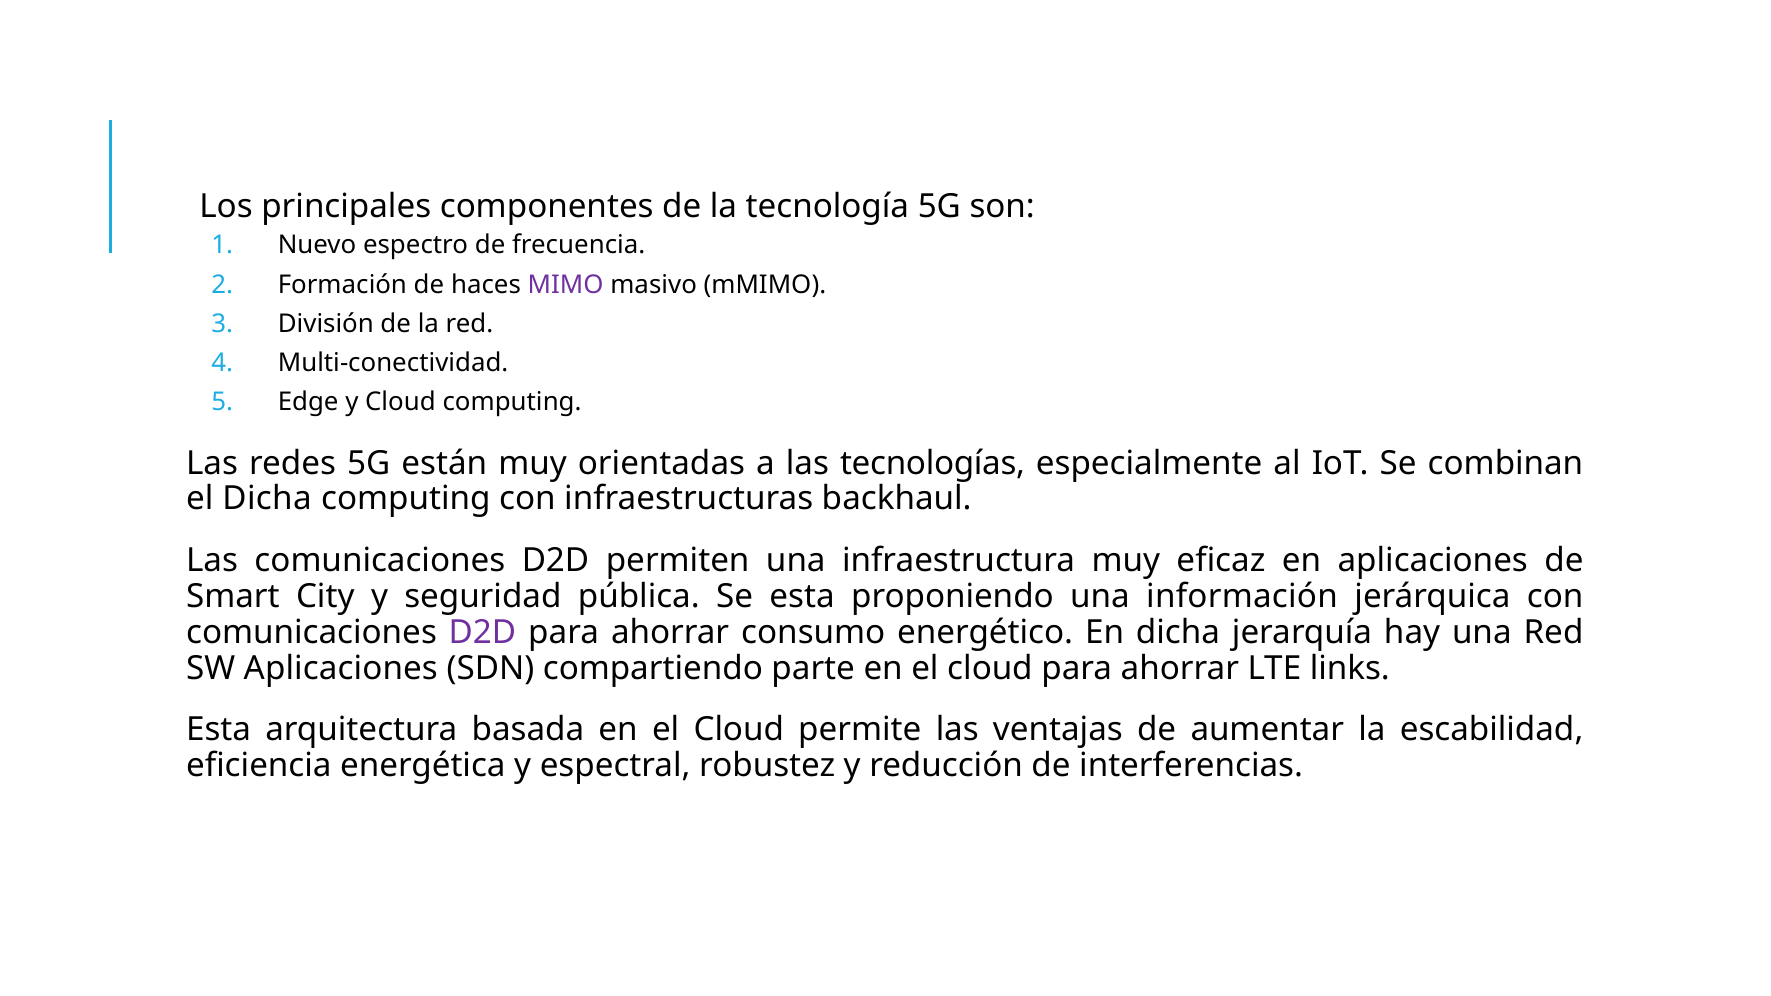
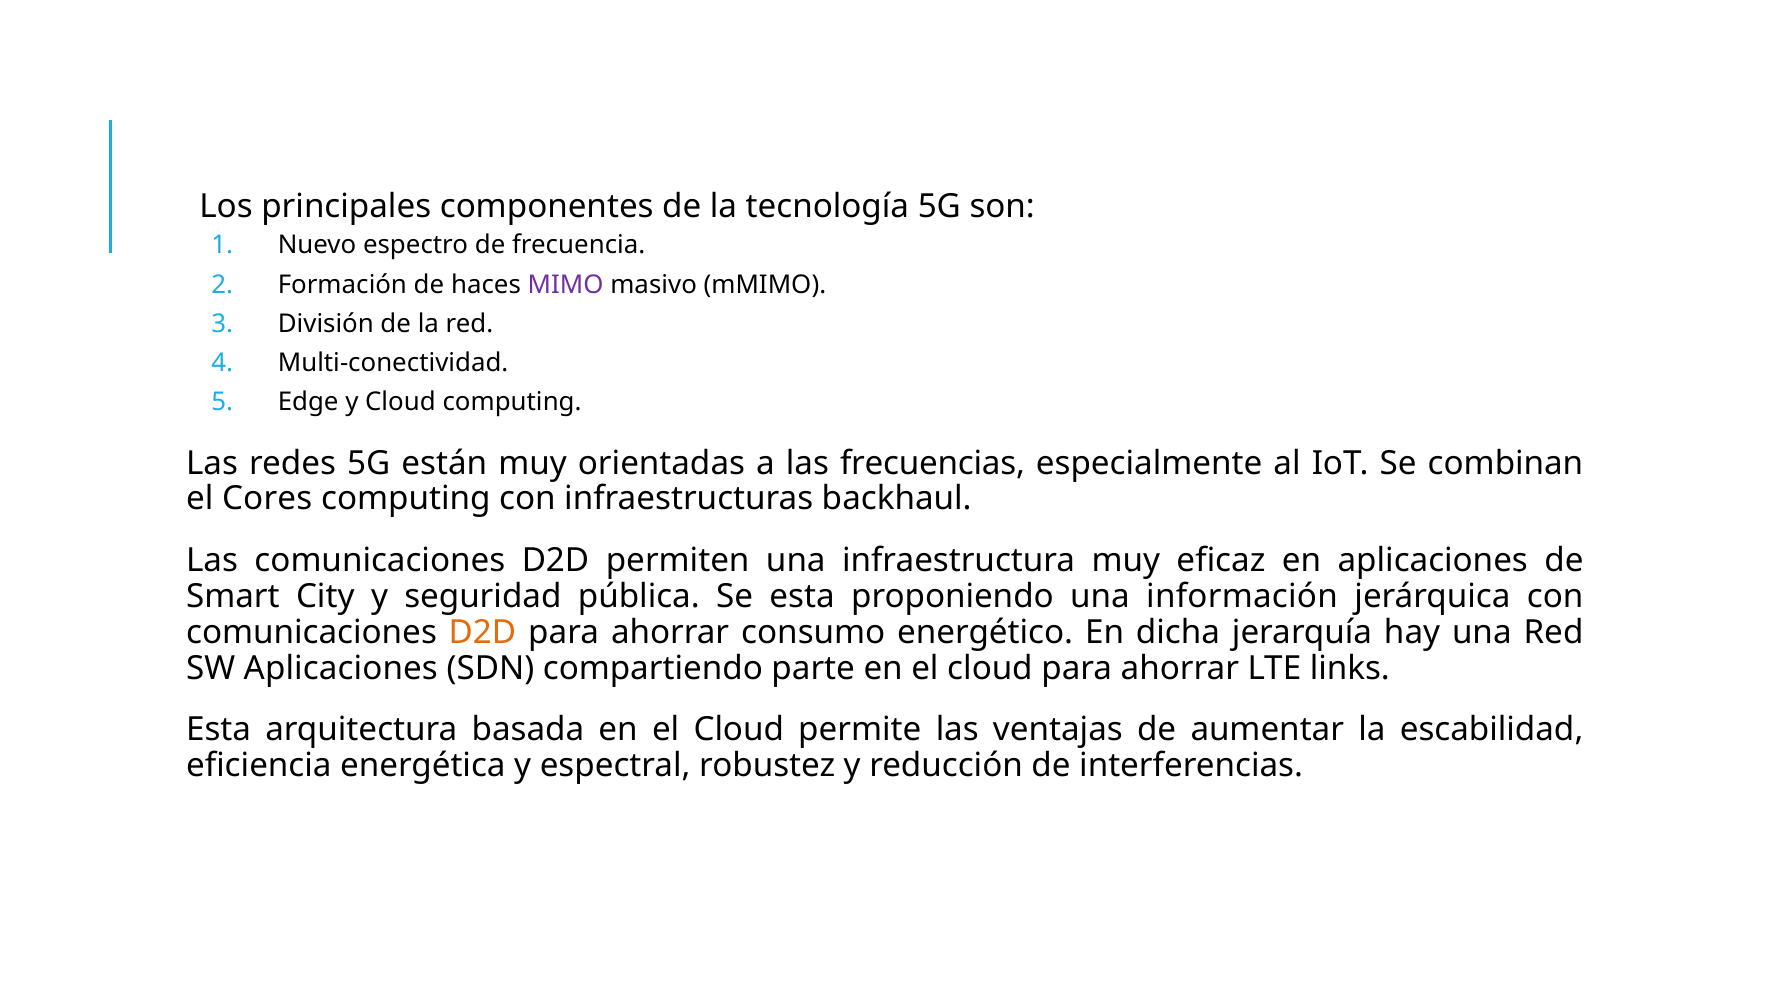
tecnologías: tecnologías -> frecuencias (932, 463)
el Dicha: Dicha -> Cores (267, 499)
D2D colour: purple -> orange (482, 632)
